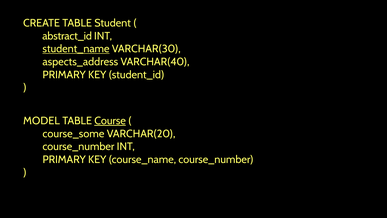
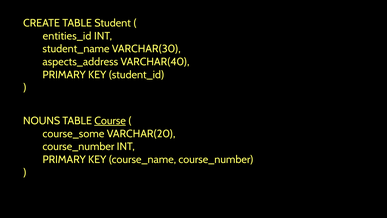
abstract_id: abstract_id -> entities_id (67, 36)
student_name underline: present -> none (76, 49)
MODEL: MODEL -> NOUNS (42, 121)
